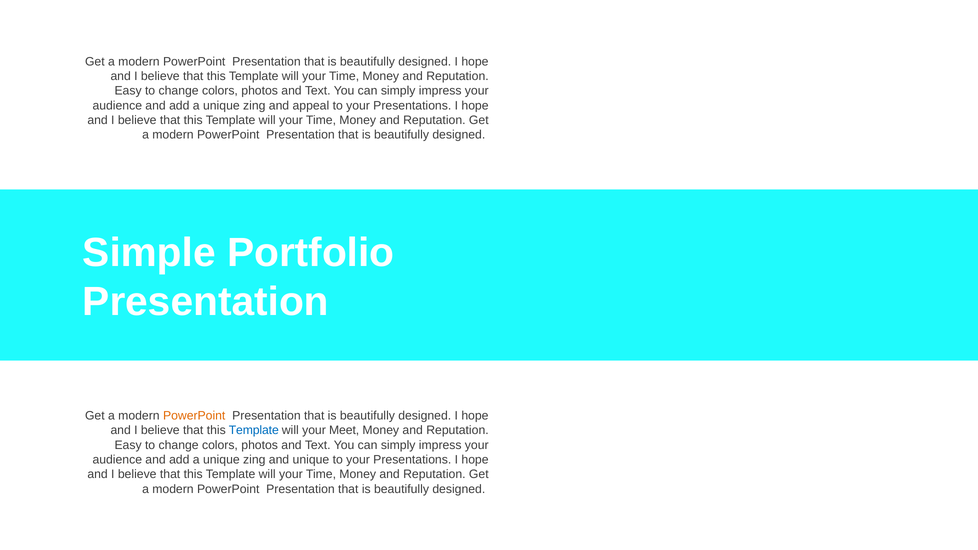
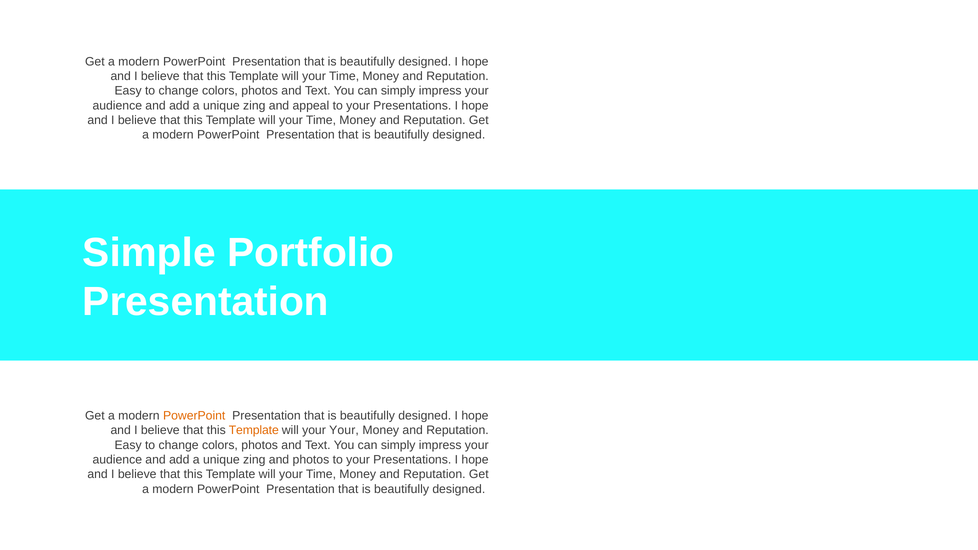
Template colour: blue -> orange (254, 430)
your Meet: Meet -> Your (344, 430)
and unique: unique -> photos (311, 460)
